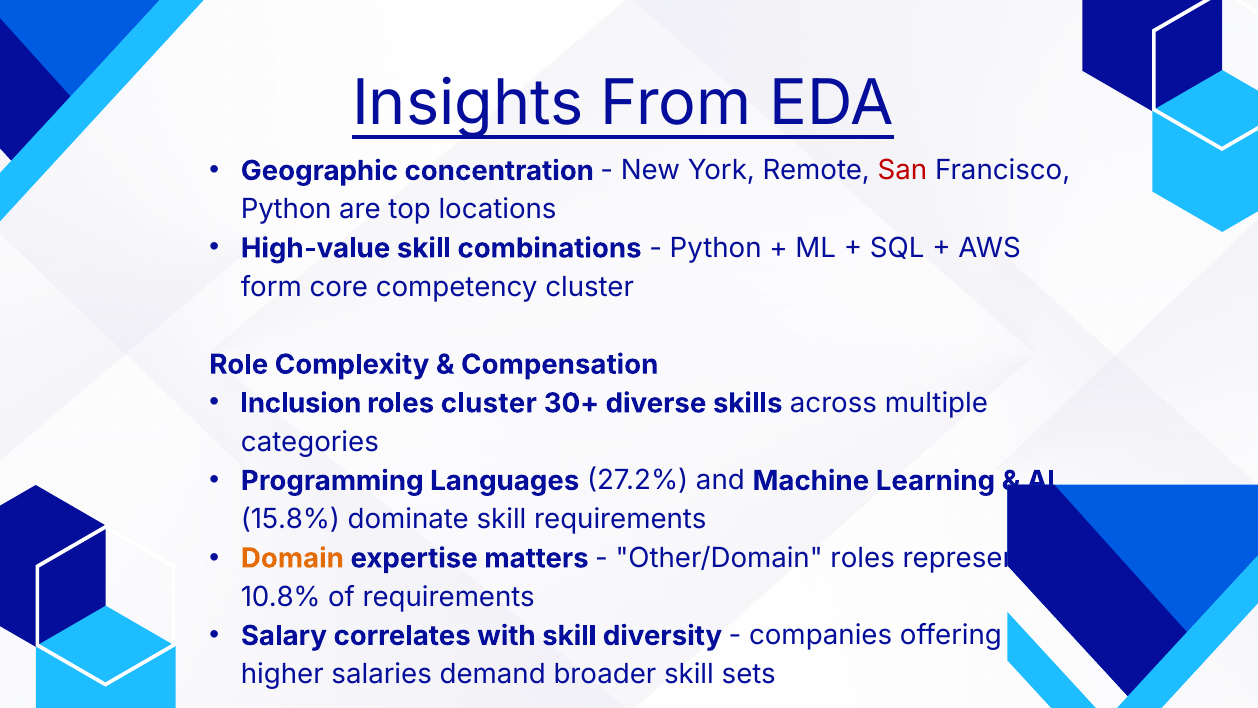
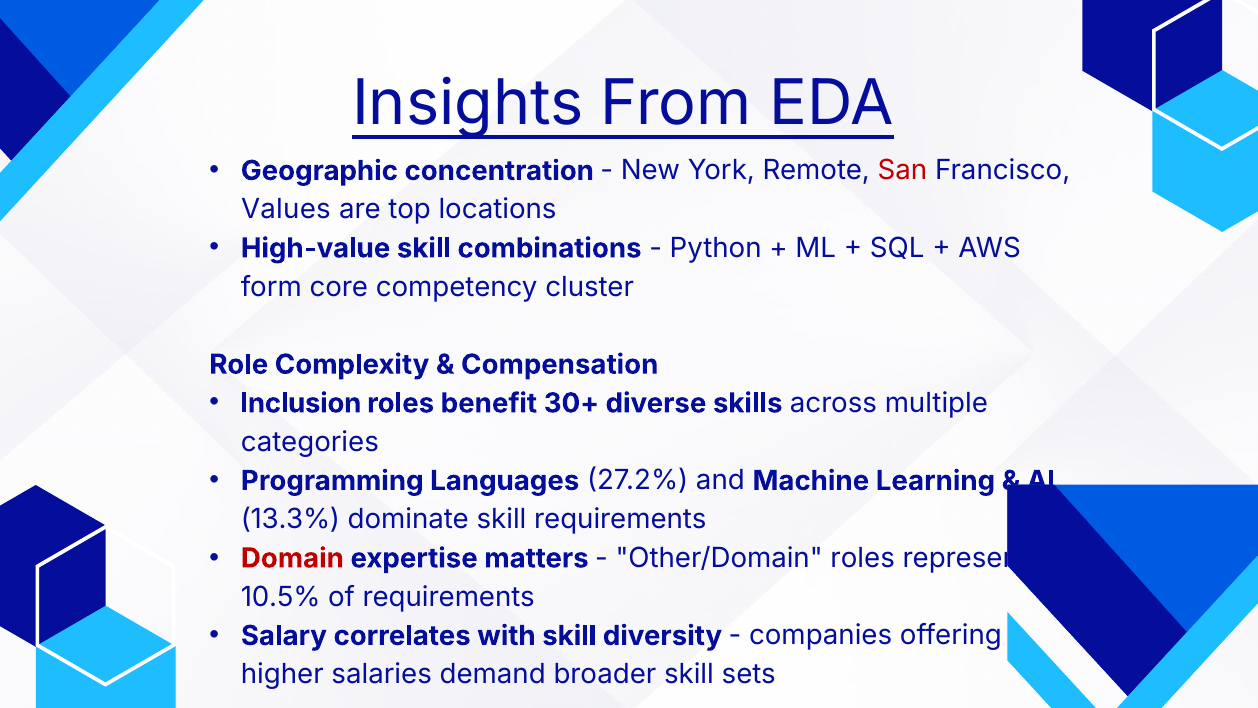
Python: Python -> Values (286, 209)
roles cluster: cluster -> benefit (489, 403)
15.8%: 15.8% -> 13.3% (290, 519)
Domain colour: orange -> red (292, 558)
10.8%: 10.8% -> 10.5% (281, 597)
